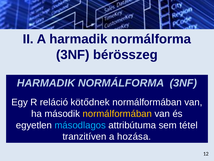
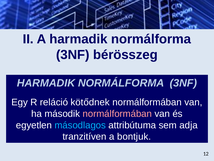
normálformában colour: yellow -> pink (117, 113)
tétel: tétel -> adja (189, 125)
hozása: hozása -> bontjuk (134, 136)
